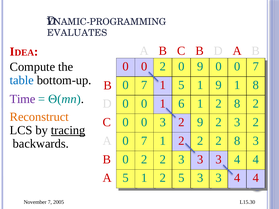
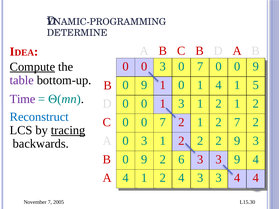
EVALUATES: EVALUATES -> DETERMINE (77, 33)
2: 2 -> 3 (163, 67)
9: 9 -> 7 (200, 67)
0 0 7: 7 -> 9 (256, 67)
Compute underline: none -> present (32, 67)
table colour: blue -> purple (22, 80)
7: 7 -> 9 (144, 85)
5: 5 -> 0 (181, 85)
1 9: 9 -> 4 (219, 85)
1 8: 8 -> 5 (256, 85)
6: 6 -> 3 (181, 104)
1 2 8: 8 -> 1 (237, 104)
Reconstruct colour: orange -> blue (39, 117)
0 0 3: 3 -> 7 (163, 122)
9: 9 -> 1 (200, 122)
3: 3 -> 7 (237, 122)
A 0 7: 7 -> 3 (144, 141)
2 2 8: 8 -> 9 (237, 141)
2: 2 -> 9 (144, 160)
3: 3 -> 6 (181, 160)
4: 4 -> 9 (237, 160)
A 5: 5 -> 4 (126, 178)
2 5: 5 -> 4 (181, 178)
